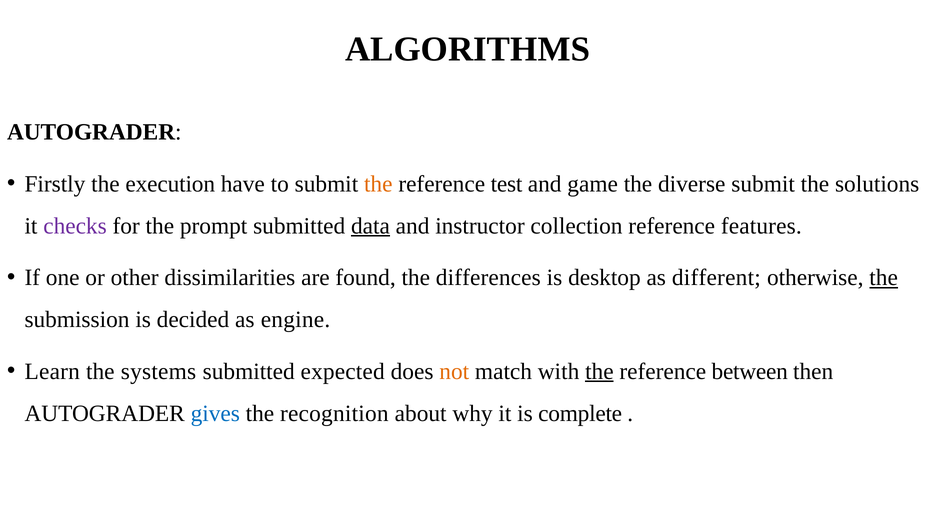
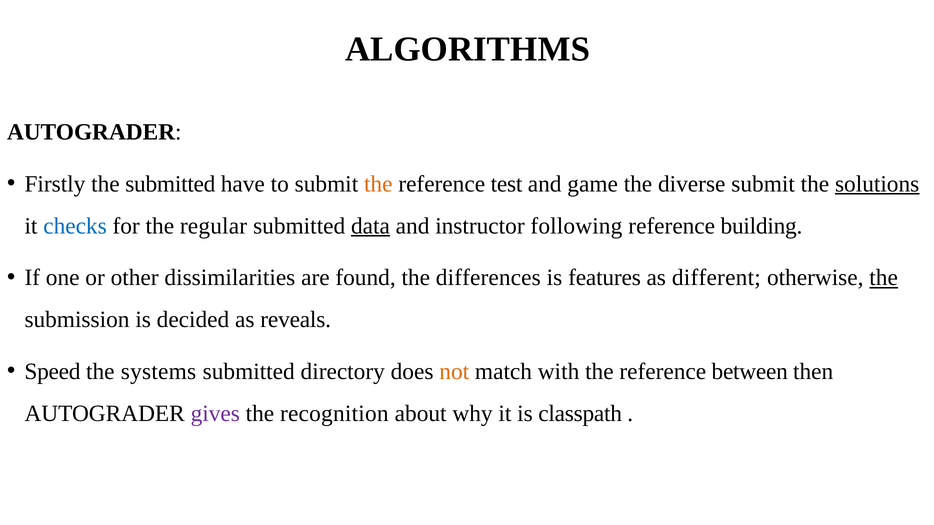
the execution: execution -> submitted (170, 184)
solutions underline: none -> present (877, 184)
checks colour: purple -> blue (75, 226)
prompt: prompt -> regular (213, 226)
collection: collection -> following (576, 226)
features: features -> building (761, 226)
desktop: desktop -> features (605, 278)
engine: engine -> reveals (296, 320)
Learn: Learn -> Speed (52, 372)
expected: expected -> directory (343, 372)
the underline: present -> none (599, 372)
gives colour: blue -> purple (215, 414)
complete: complete -> classpath (580, 414)
